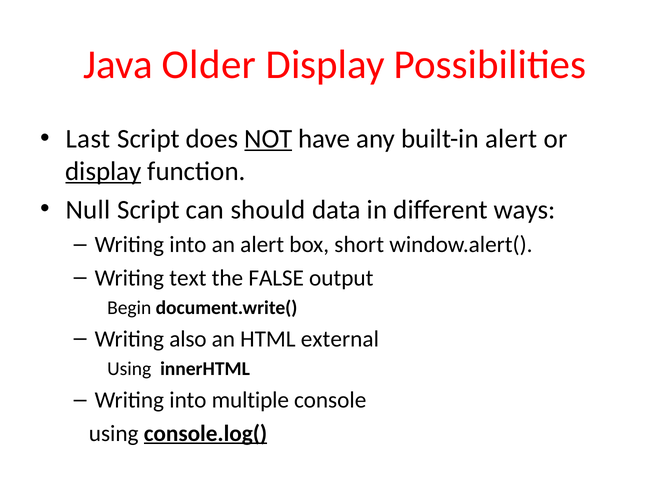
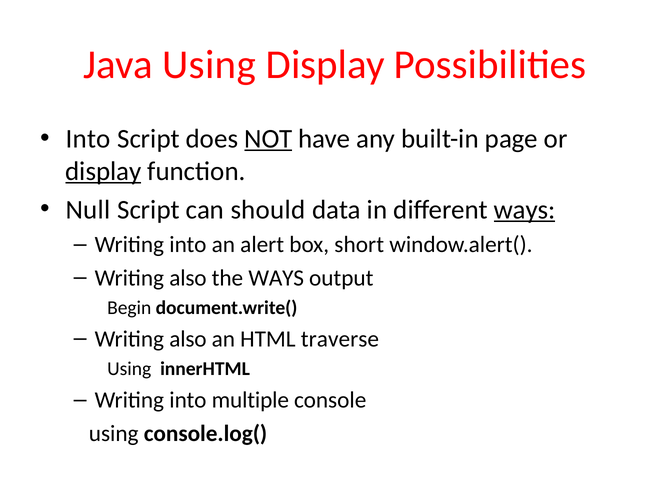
Java Older: Older -> Using (209, 65)
Last: Last -> Into (88, 139)
built-in alert: alert -> page (511, 139)
ways underline: none -> present (525, 209)
text: text -> also (188, 278)
the FALSE: FALSE -> WAYS (276, 278)
external: external -> traverse (340, 339)
console.log( underline: present -> none (206, 433)
